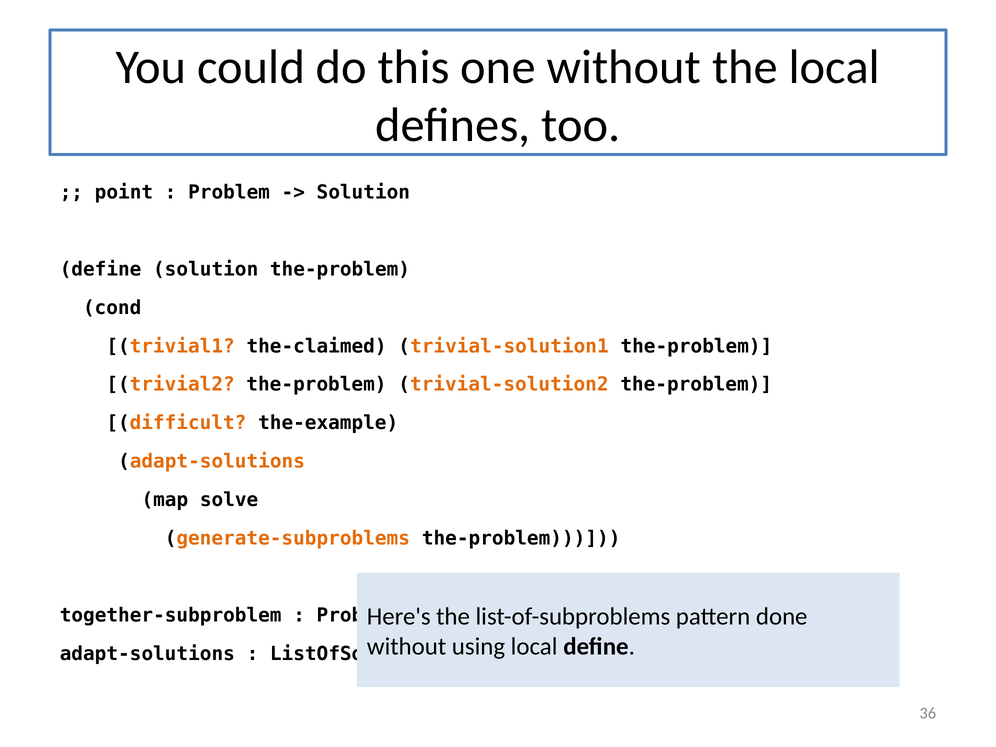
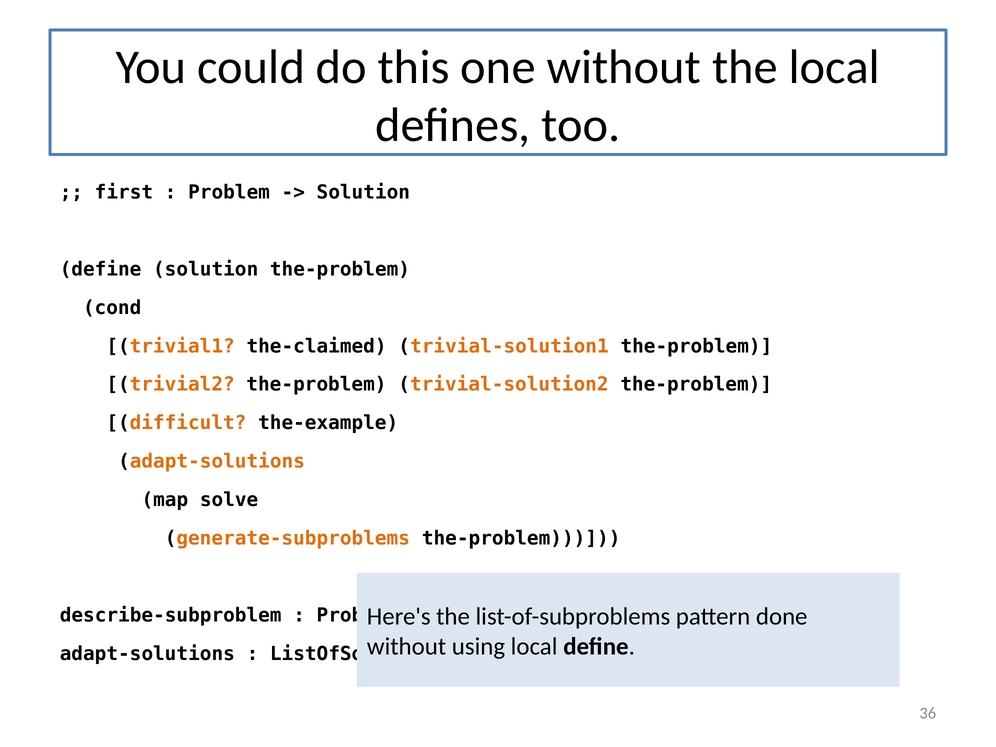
point: point -> first (124, 192)
together-subproblem: together-subproblem -> describe-subproblem (171, 615)
